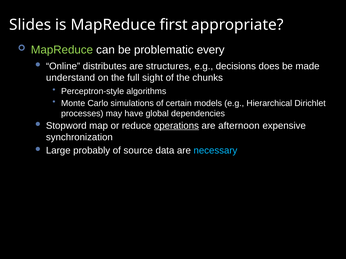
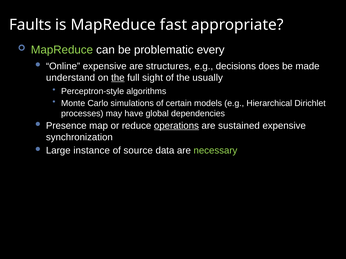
Slides: Slides -> Faults (30, 25)
first: first -> fast (173, 25)
Online distributes: distributes -> expensive (105, 66)
the underline: none -> present (118, 78)
chunks: chunks -> usually (208, 78)
Stopword: Stopword -> Presence (66, 126)
afternoon: afternoon -> sustained (239, 126)
probably: probably -> instance (92, 151)
necessary colour: light blue -> light green (215, 151)
